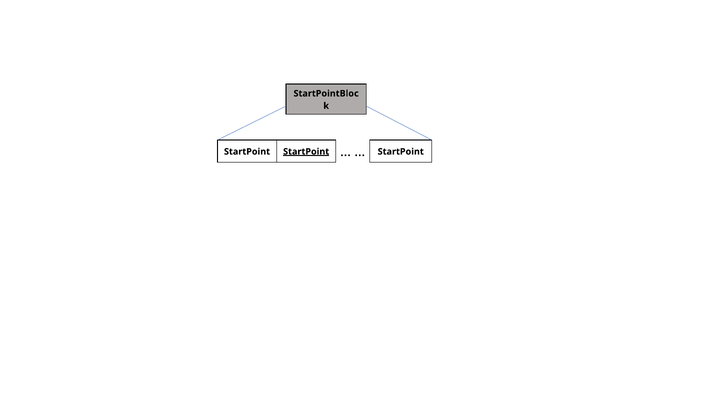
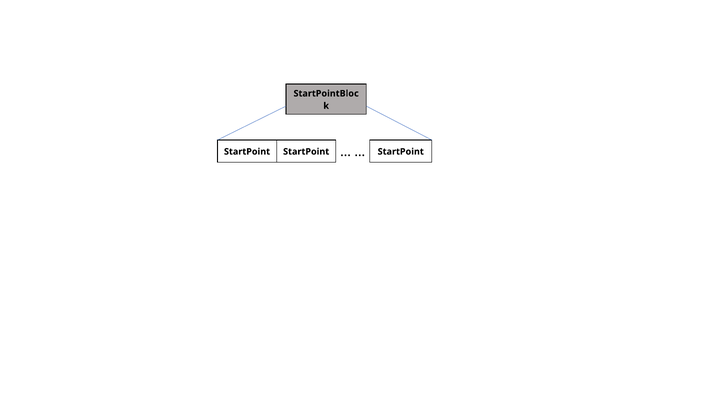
StartPoint underline: present -> none (306, 152)
